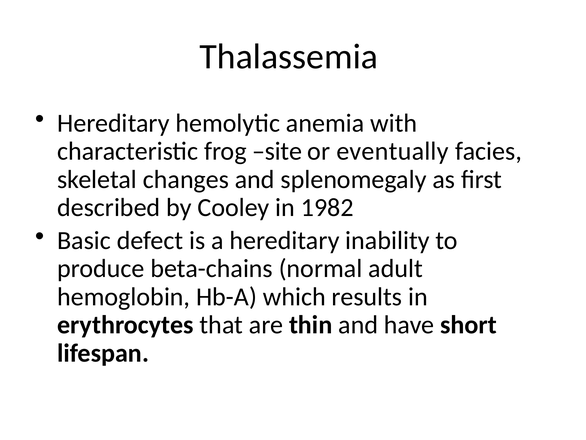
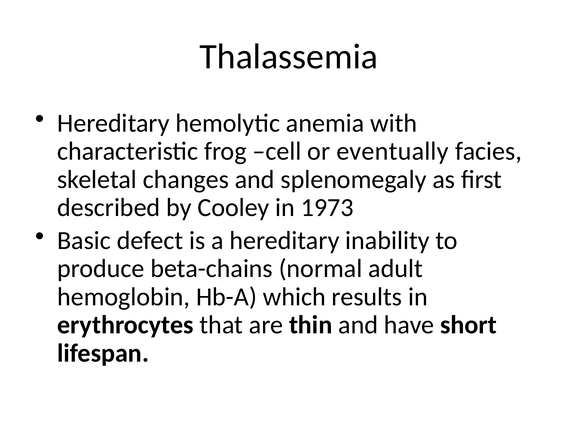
site: site -> cell (277, 151)
1982: 1982 -> 1973 (327, 207)
